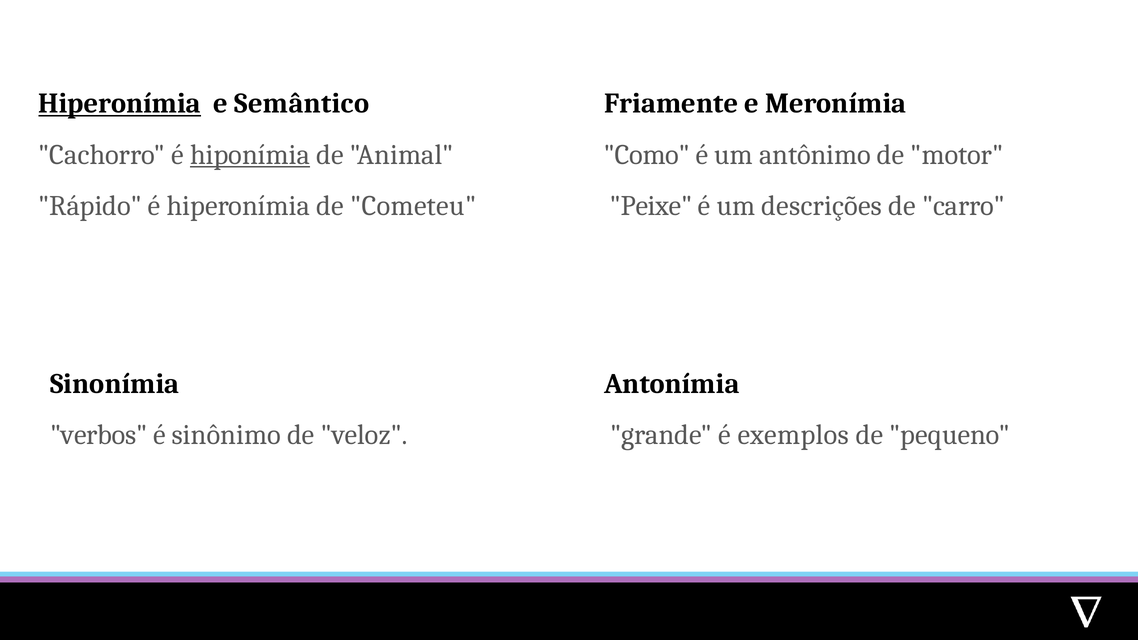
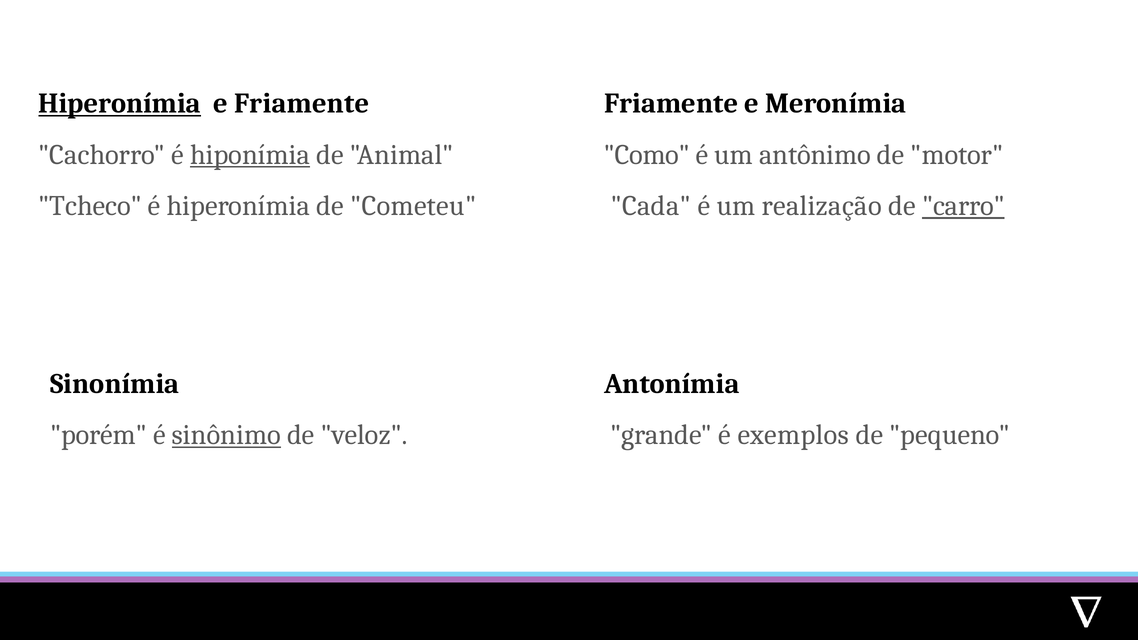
e Semântico: Semântico -> Friamente (302, 103)
Rápido: Rápido -> Tcheco (90, 206)
Peixe: Peixe -> Cada (651, 206)
descrições: descrições -> realização (822, 206)
carro underline: none -> present (963, 206)
verbos: verbos -> porém (99, 435)
sinônimo underline: none -> present (226, 435)
